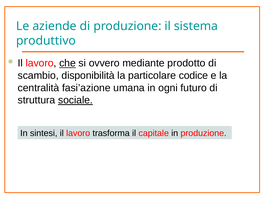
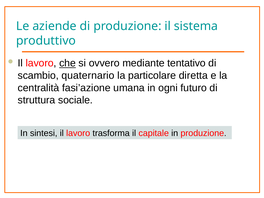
prodotto: prodotto -> tentativo (187, 63)
disponibilità: disponibilità -> quaternario (88, 76)
codice: codice -> diretta (193, 76)
sociale underline: present -> none (75, 100)
